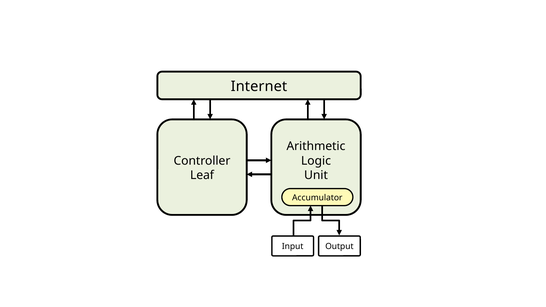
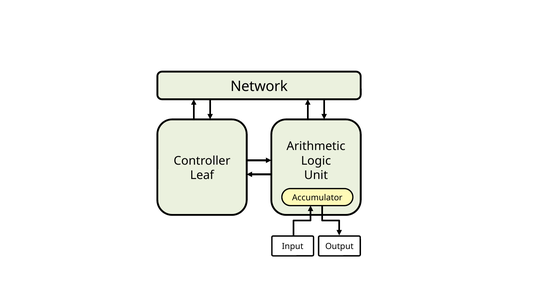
Internet: Internet -> Network (259, 86)
